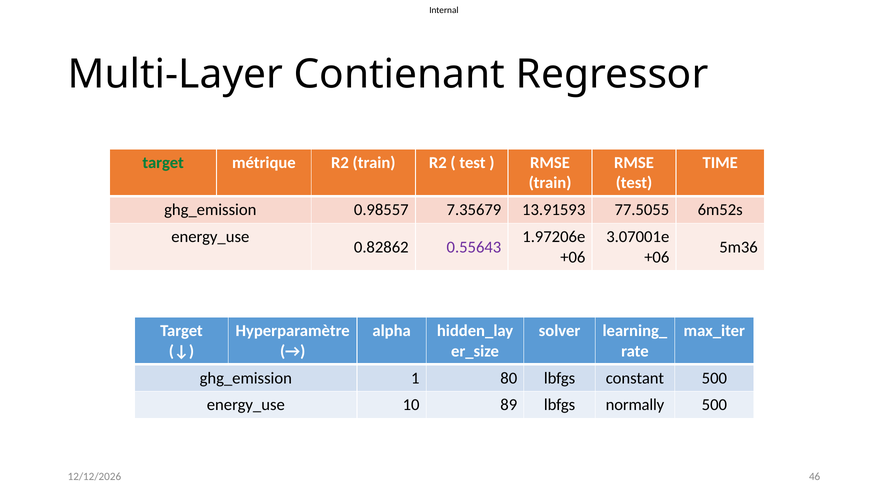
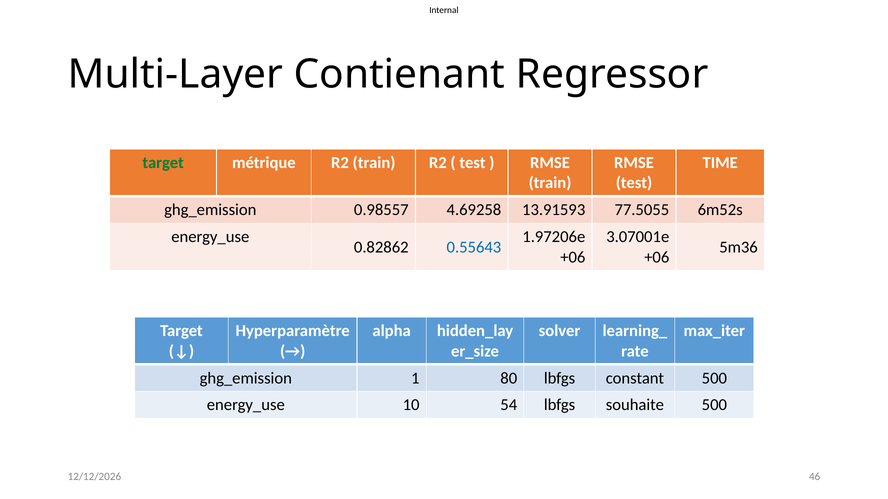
7.35679: 7.35679 -> 4.69258 (474, 210)
0.55643 colour: purple -> blue (474, 247)
89: 89 -> 54 (509, 405)
normally: normally -> souhaite (635, 405)
